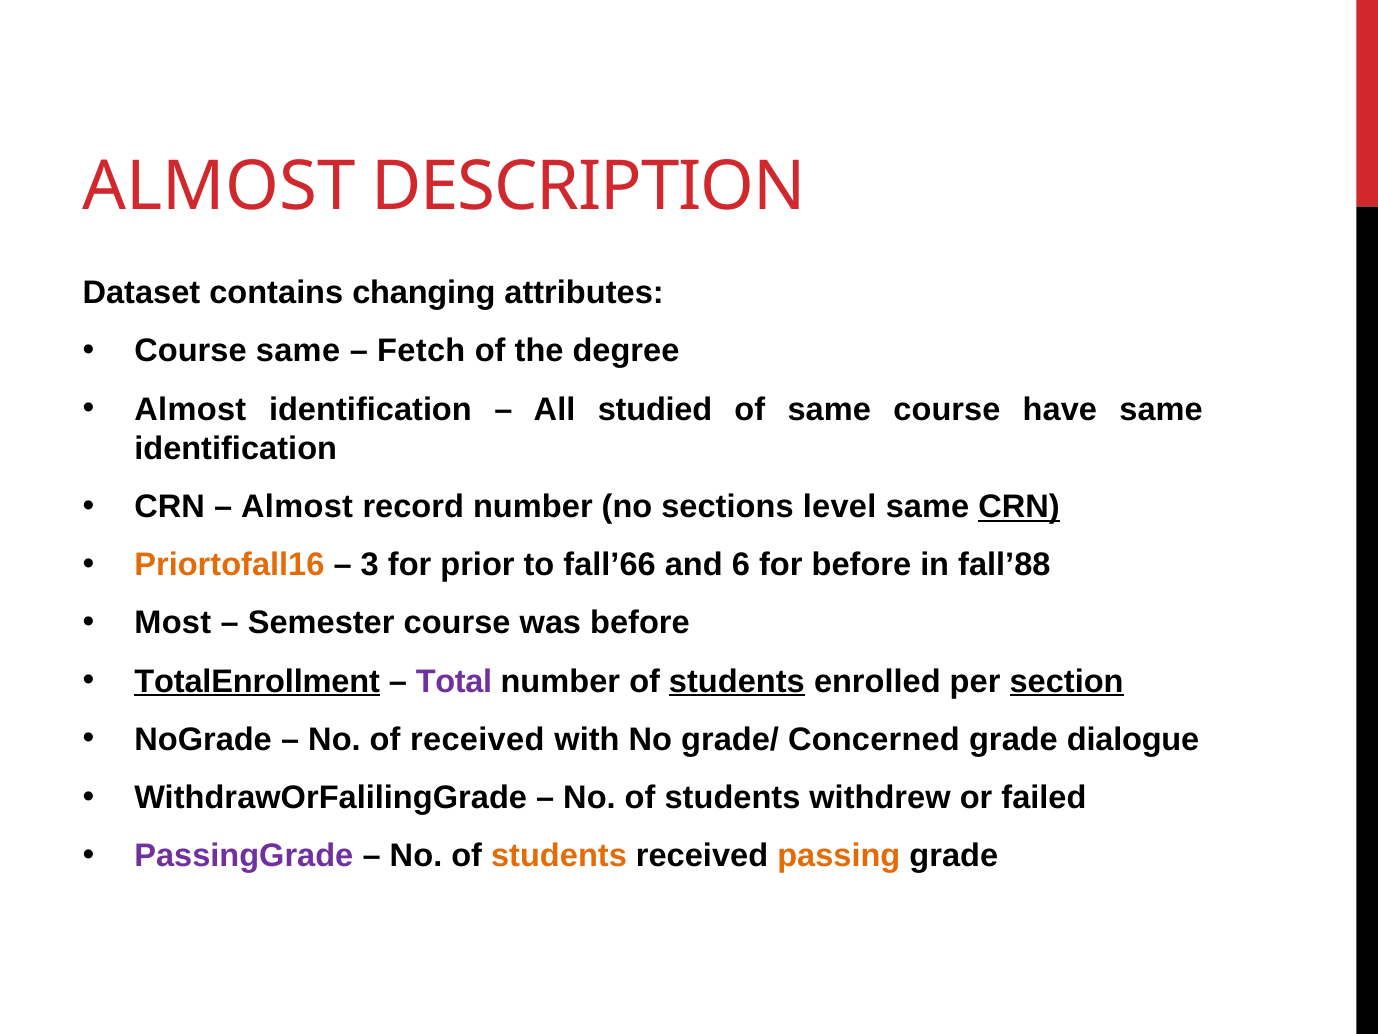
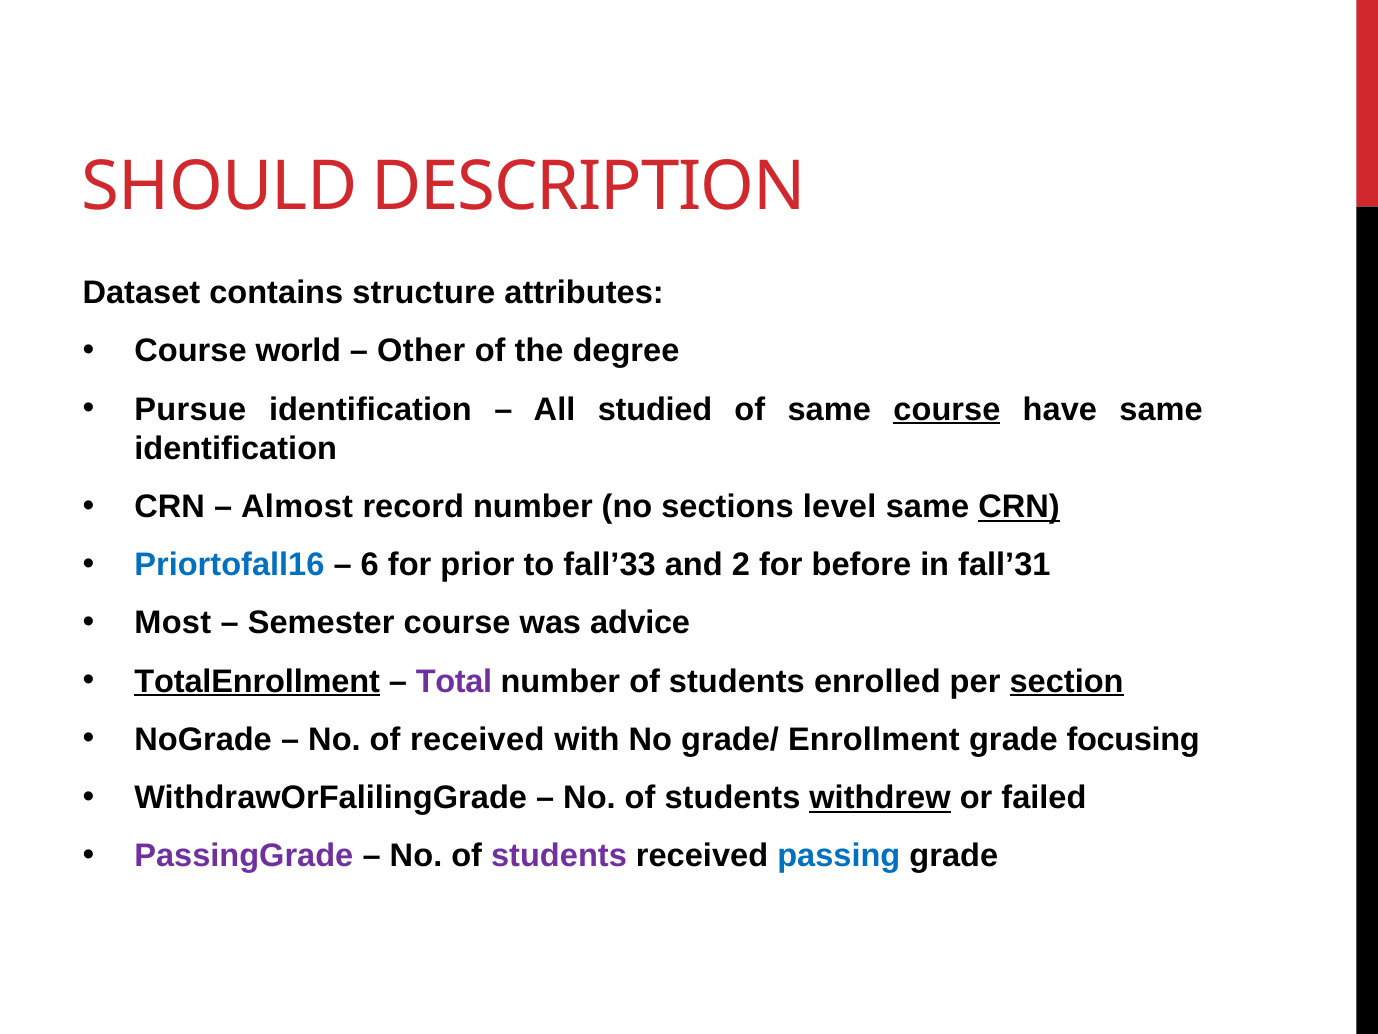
ALMOST: ALMOST -> SHOULD (220, 186)
changing: changing -> structure (424, 293)
Course same: same -> world (298, 351)
Fetch: Fetch -> Other (421, 351)
Almost: Almost -> Pursue (190, 409)
course underline: none -> present (947, 409)
Priortofall16 colour: orange -> blue (229, 565)
3: 3 -> 6 (370, 565)
fall’66: fall’66 -> fall’33 (610, 565)
6: 6 -> 2 (741, 565)
fall’88: fall’88 -> fall’31 (1004, 565)
was before: before -> advice (640, 623)
students underline: present -> none (737, 681)
Concerned: Concerned -> Enrollment (874, 739)
dialogue: dialogue -> focusing (1133, 739)
withdrew underline: none -> present (880, 798)
students colour: orange -> purple (559, 856)
passing colour: orange -> blue (839, 856)
